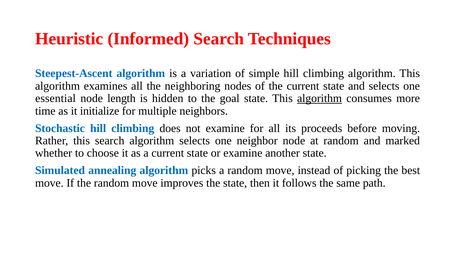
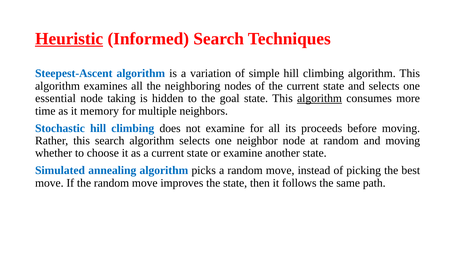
Heuristic underline: none -> present (69, 39)
length: length -> taking (121, 98)
initialize: initialize -> memory (100, 111)
and marked: marked -> moving (403, 140)
